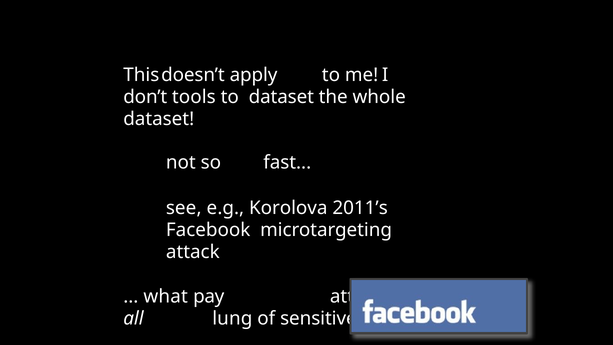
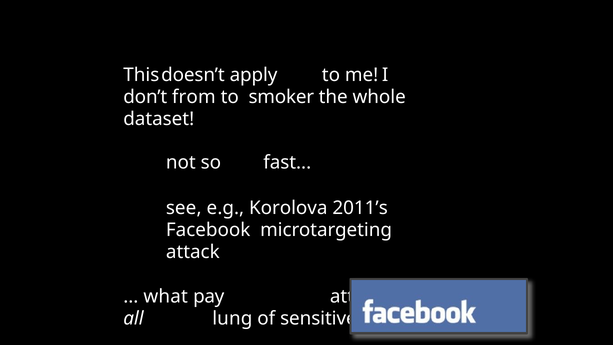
tools: tools -> from (194, 97)
to dataset: dataset -> smoker (281, 97)
